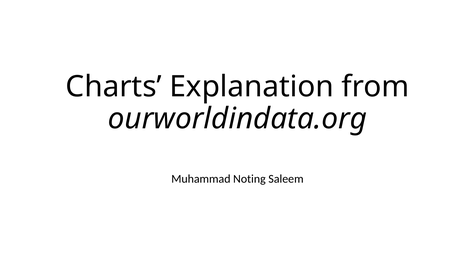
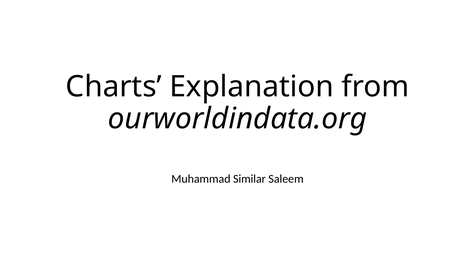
Noting: Noting -> Similar (249, 179)
